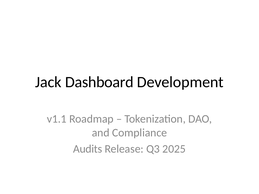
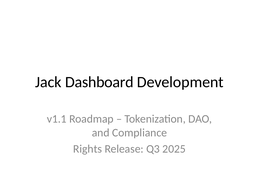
Audits: Audits -> Rights (88, 149)
